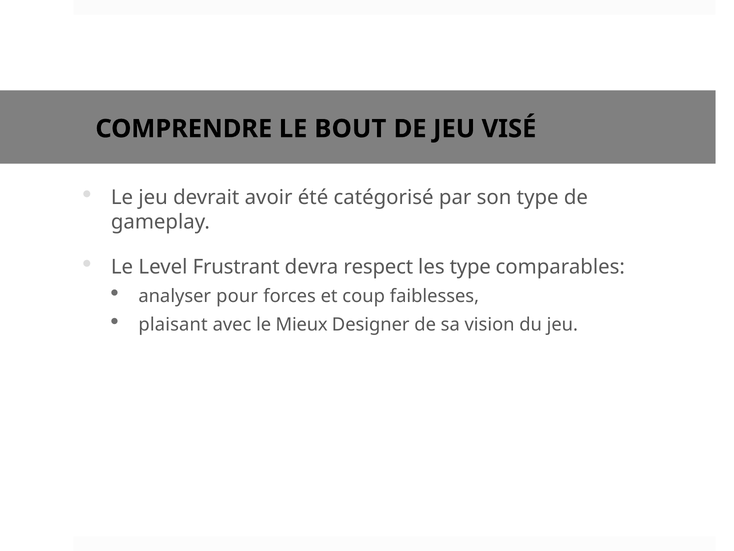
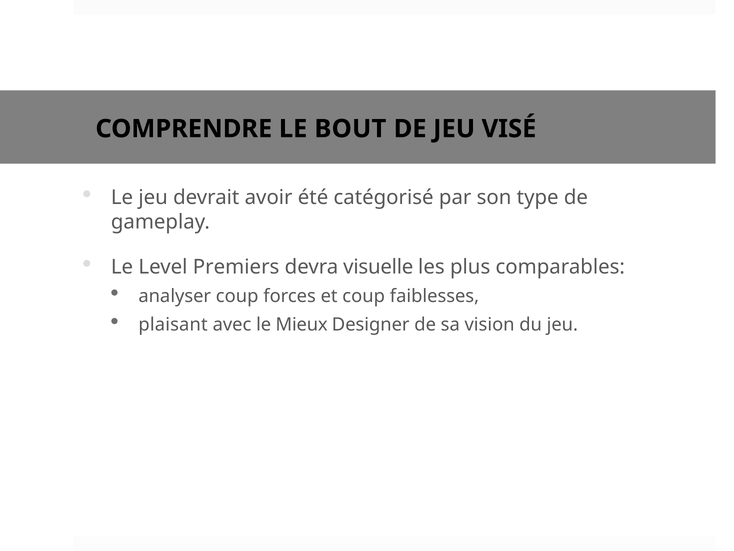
Frustrant: Frustrant -> Premiers (236, 267)
respect: respect -> visuelle (378, 267)
les type: type -> plus (470, 267)
analyser pour: pour -> coup (237, 296)
